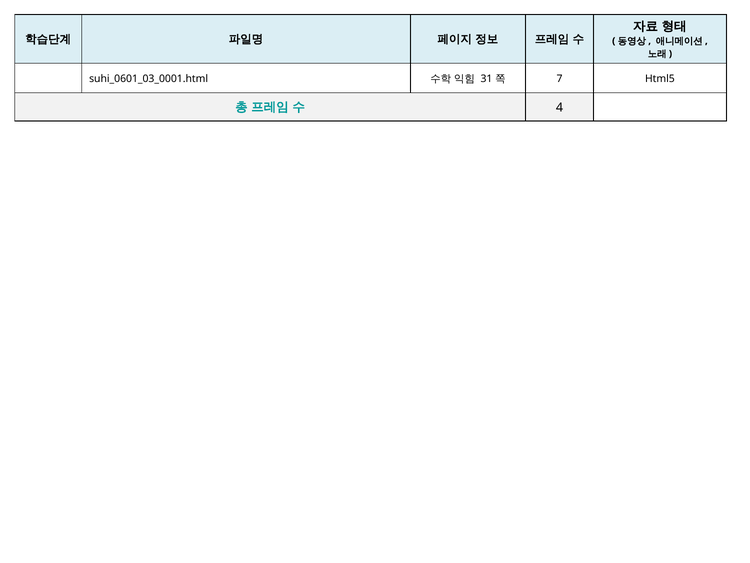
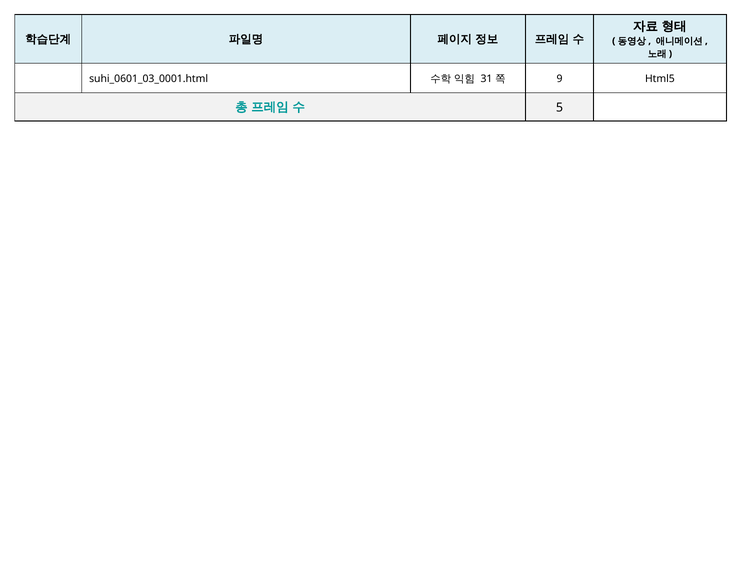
7: 7 -> 9 (560, 79)
4: 4 -> 5 (560, 107)
